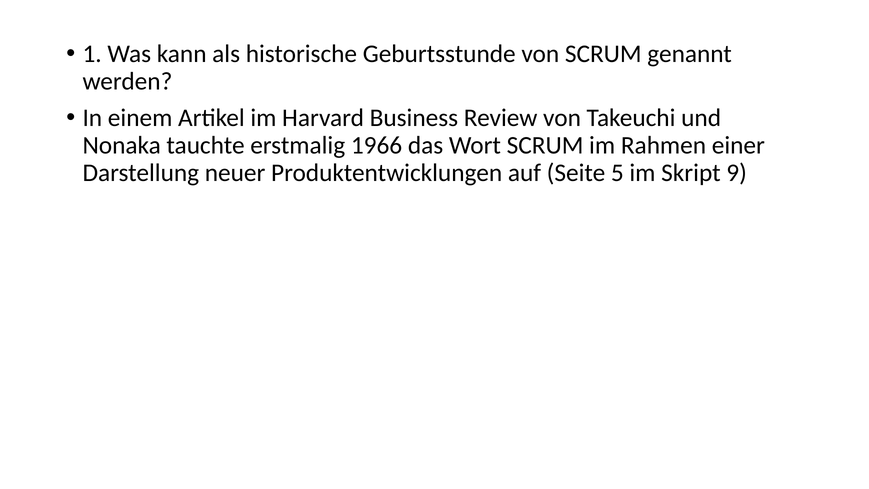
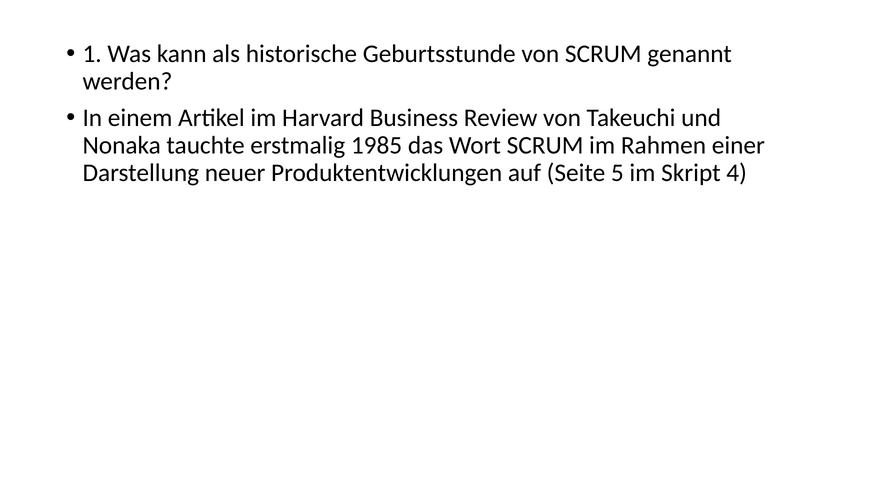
1966: 1966 -> 1985 (377, 145)
9: 9 -> 4 (737, 173)
